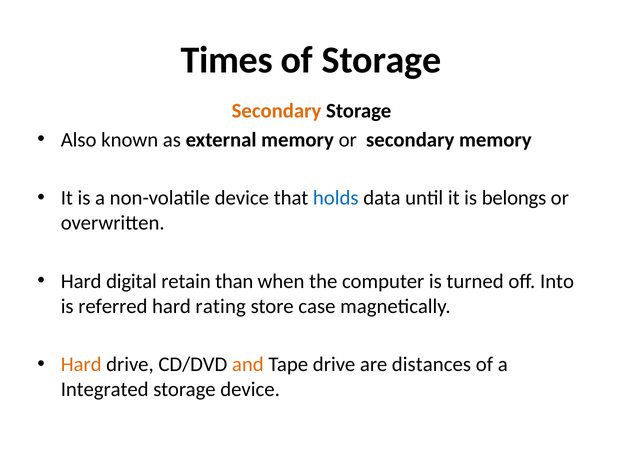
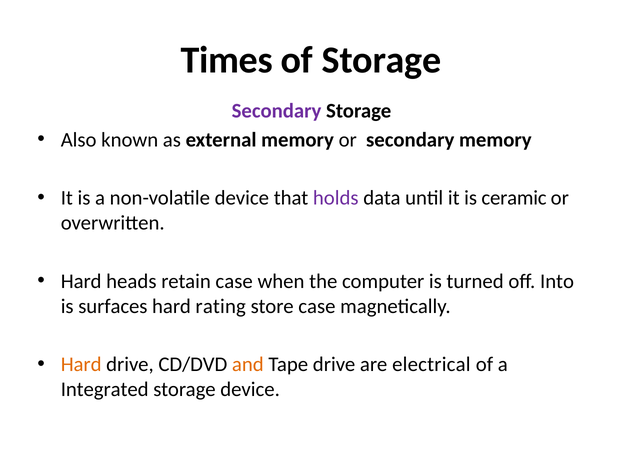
Secondary colour: orange -> purple (277, 110)
holds colour: blue -> purple (336, 198)
belongs: belongs -> ceramic (514, 198)
digital: digital -> heads (131, 281)
retain than: than -> case (234, 281)
referred: referred -> surfaces (113, 306)
distances: distances -> electrical (431, 364)
